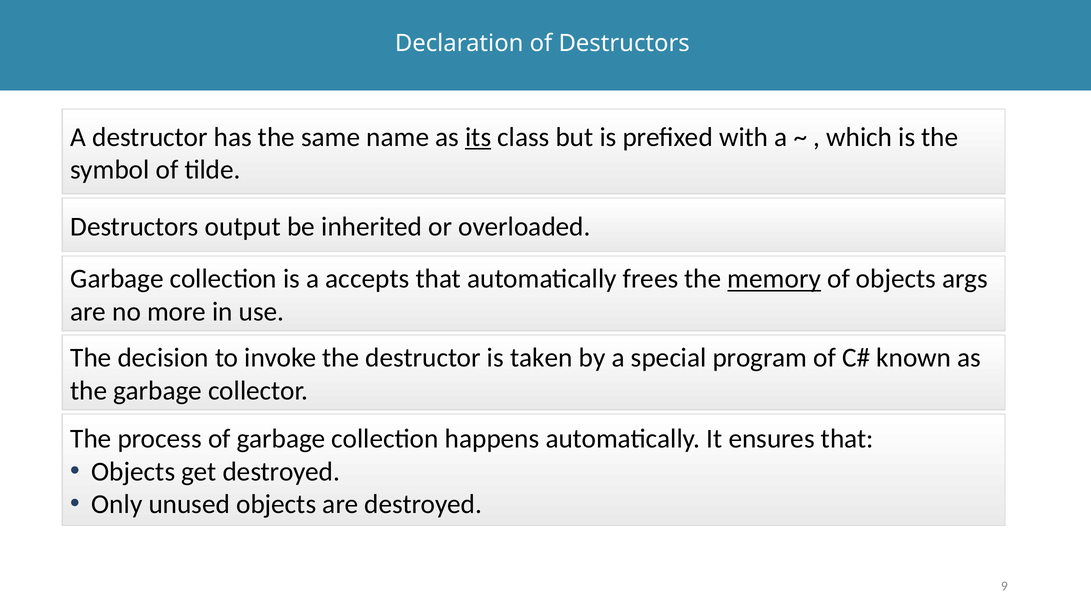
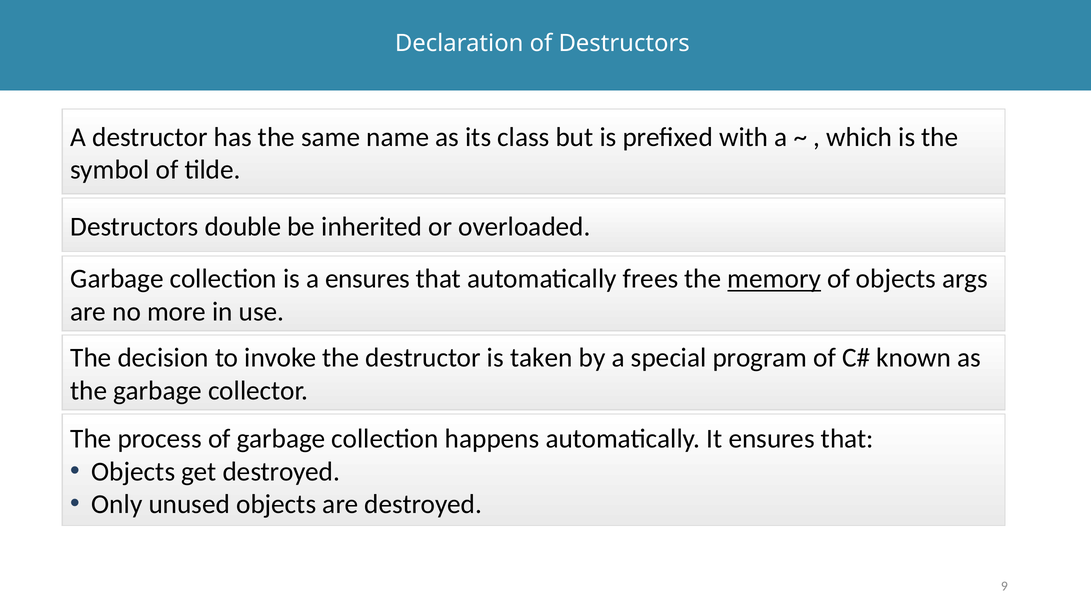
its underline: present -> none (478, 137)
output: output -> double (243, 227)
a accepts: accepts -> ensures (368, 279)
